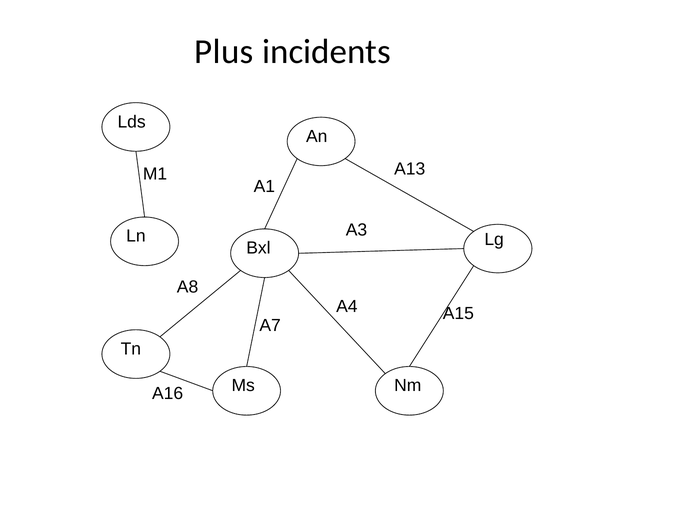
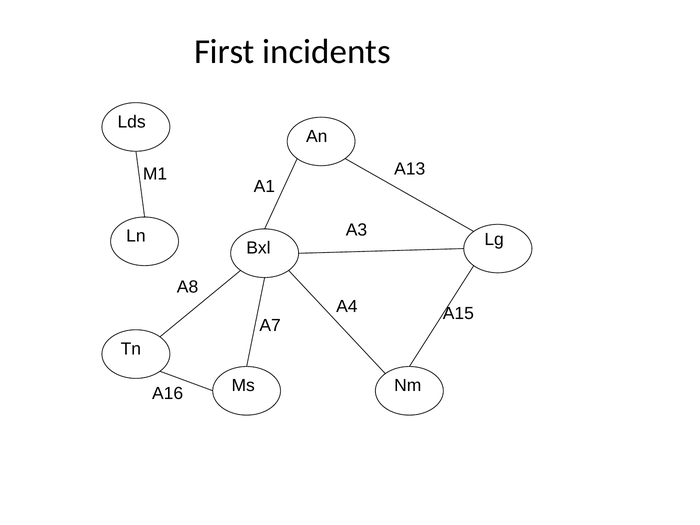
Plus: Plus -> First (224, 52)
